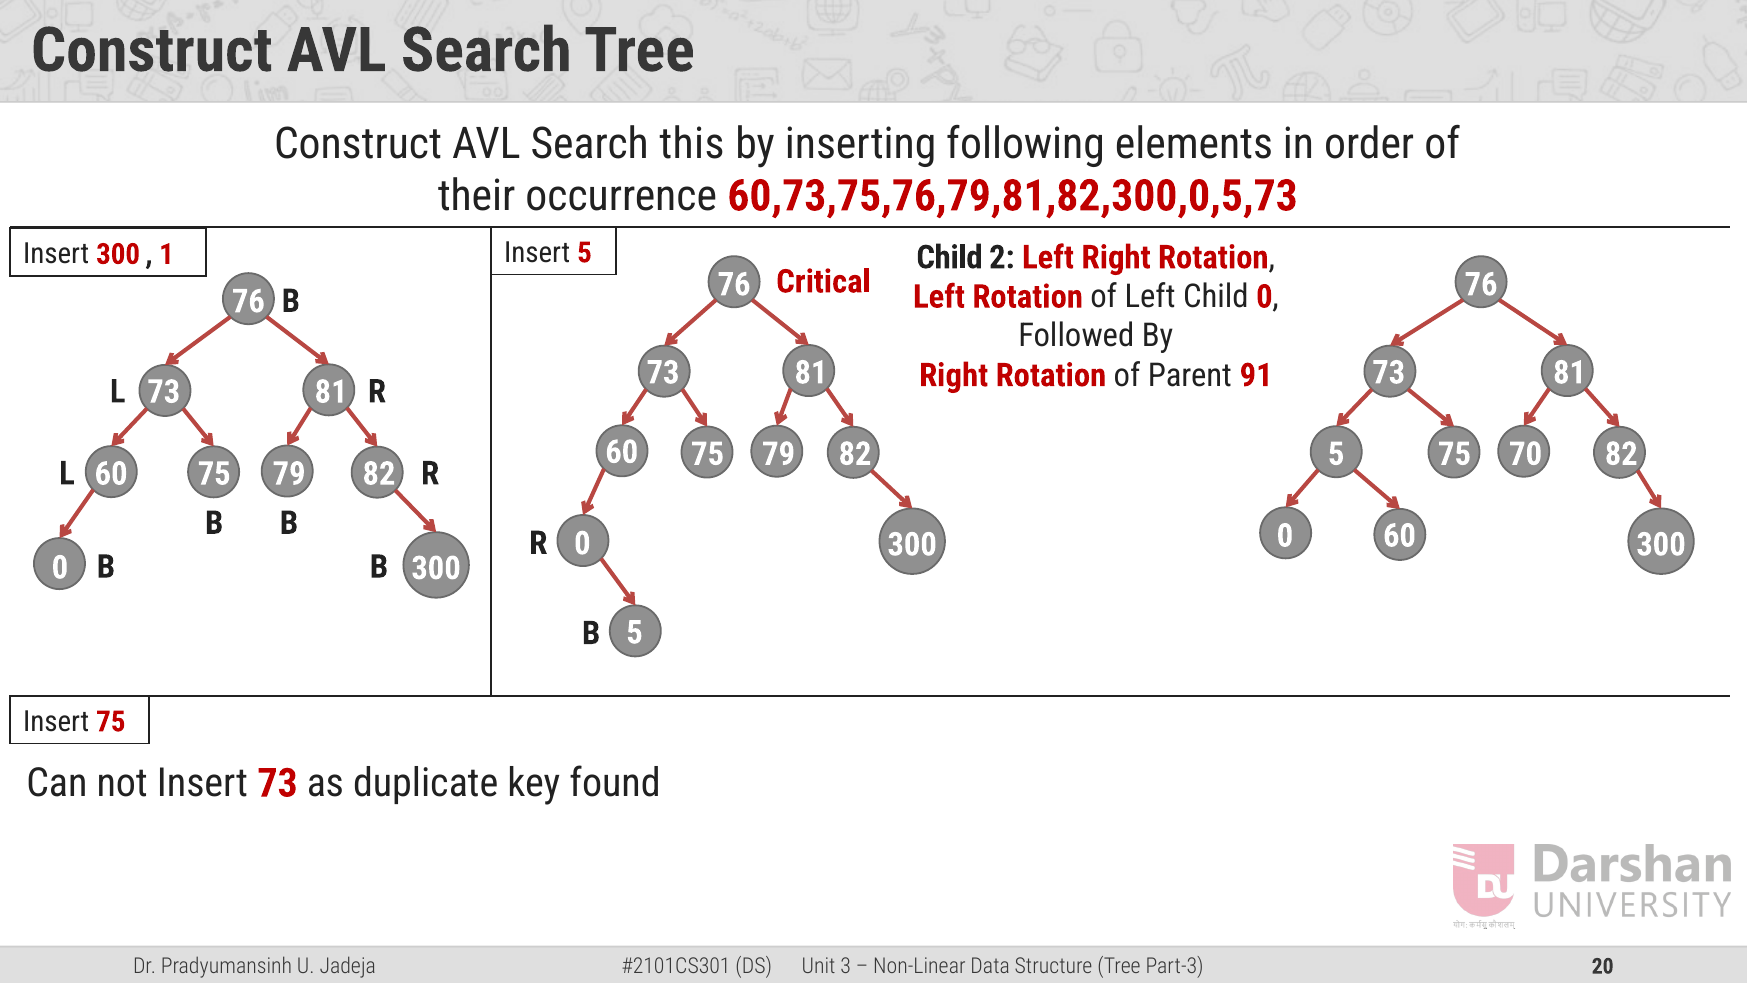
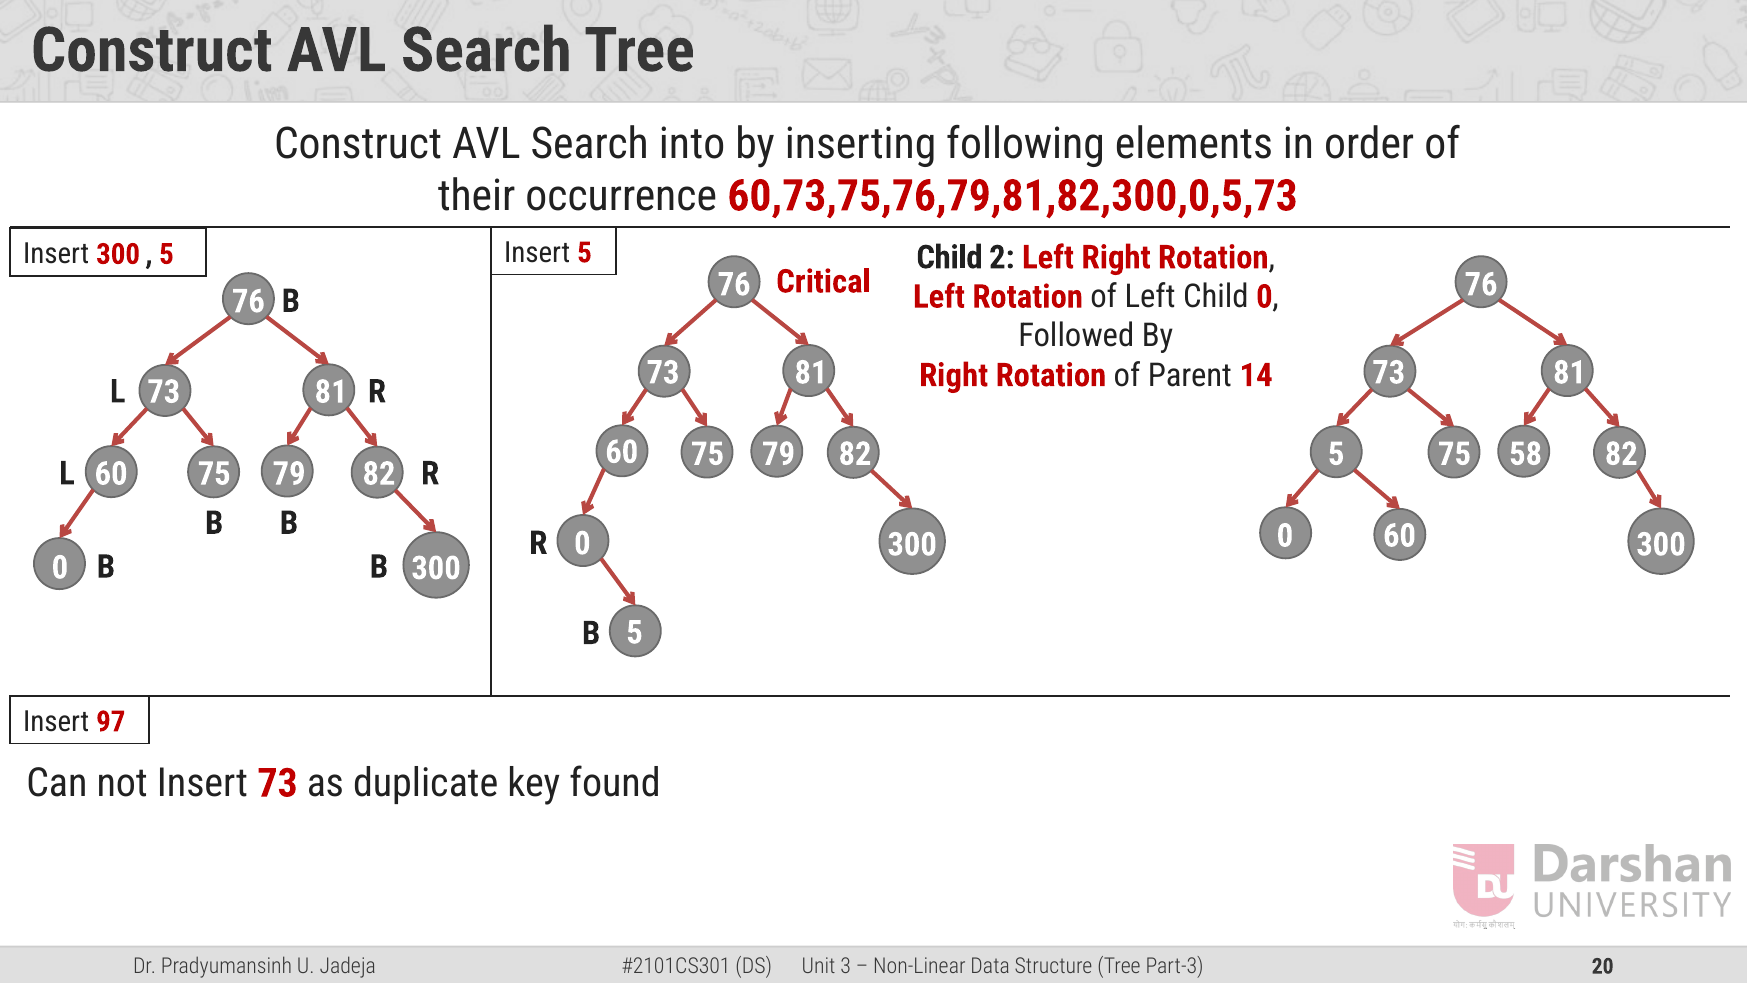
this: this -> into (692, 144)
1: 1 -> 5 (166, 254)
91: 91 -> 14 (1256, 375)
70: 70 -> 58 (1526, 454)
Insert 75: 75 -> 97 (111, 722)
